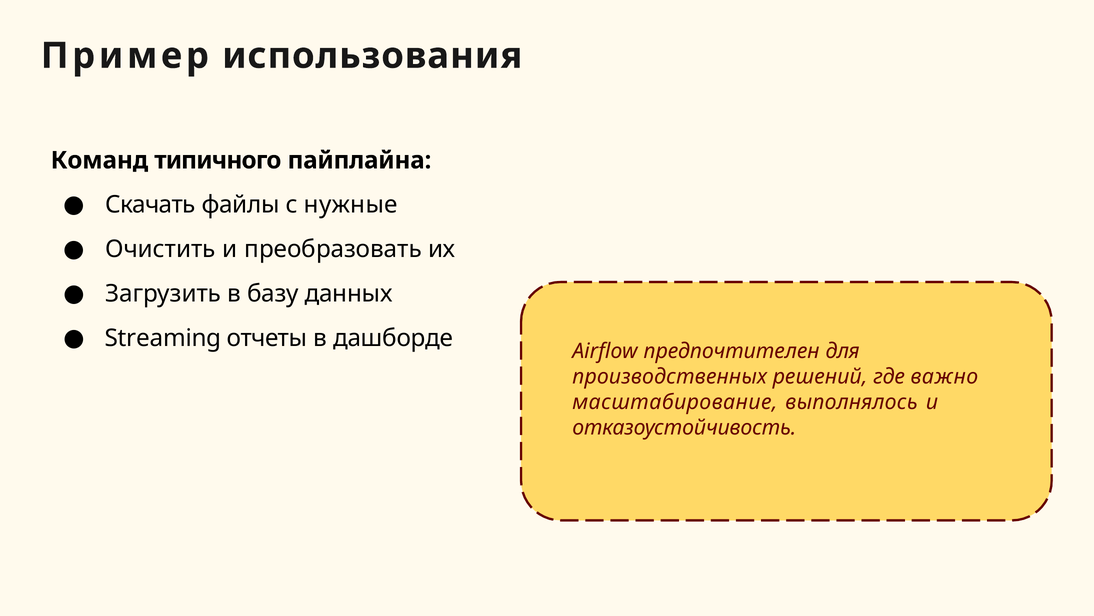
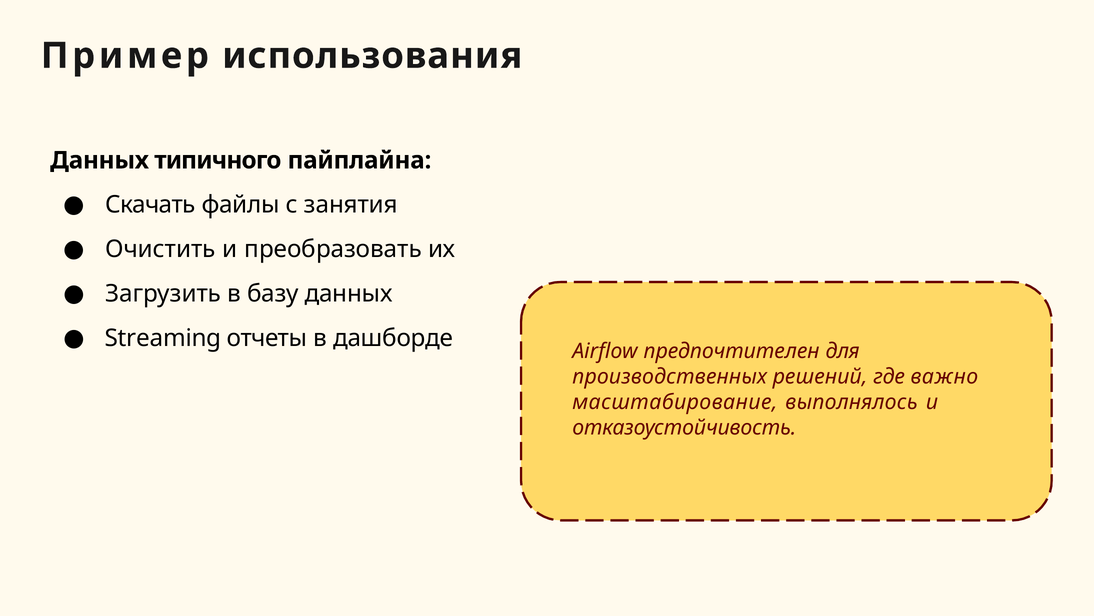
Команд: Команд -> Данных (99, 160)
нужные: нужные -> занятия (351, 205)
